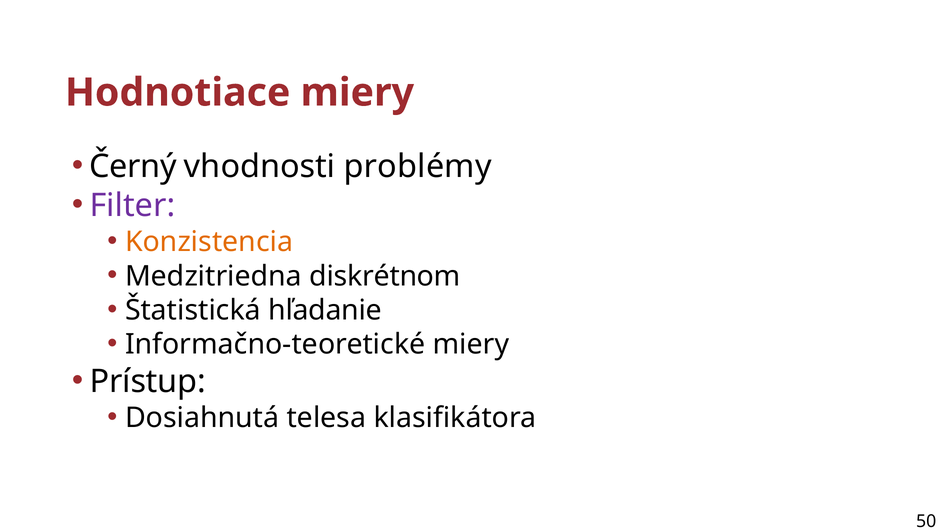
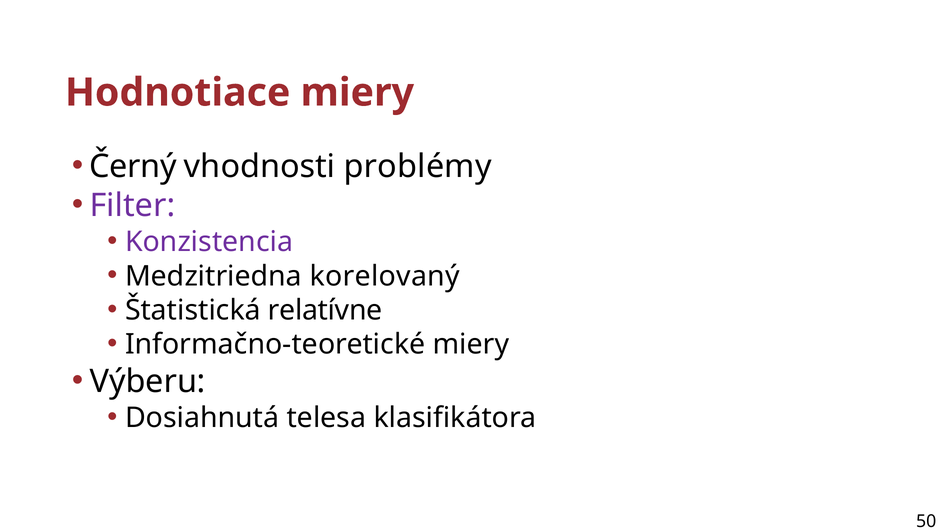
Konzistencia colour: orange -> purple (209, 242)
diskrétnom: diskrétnom -> korelovaný (385, 276)
hľadanie: hľadanie -> relatívne (325, 310)
Prístup: Prístup -> Výberu (148, 381)
